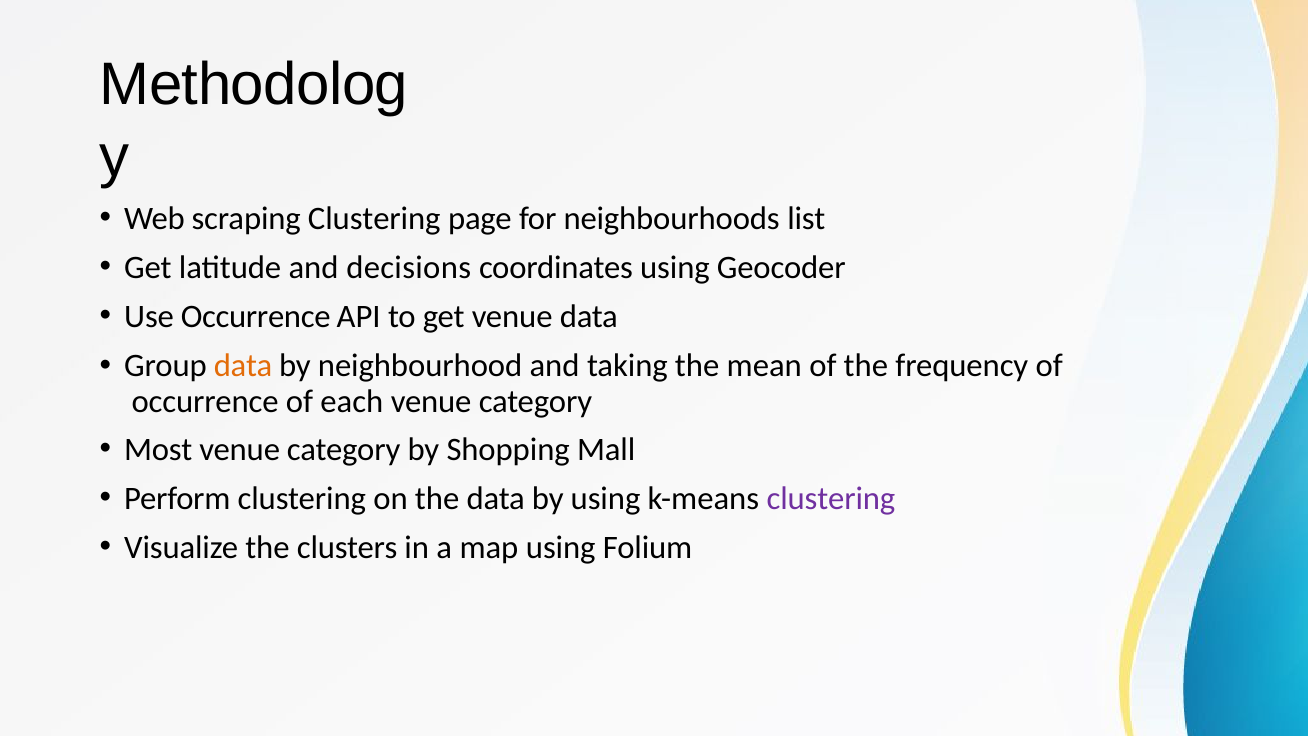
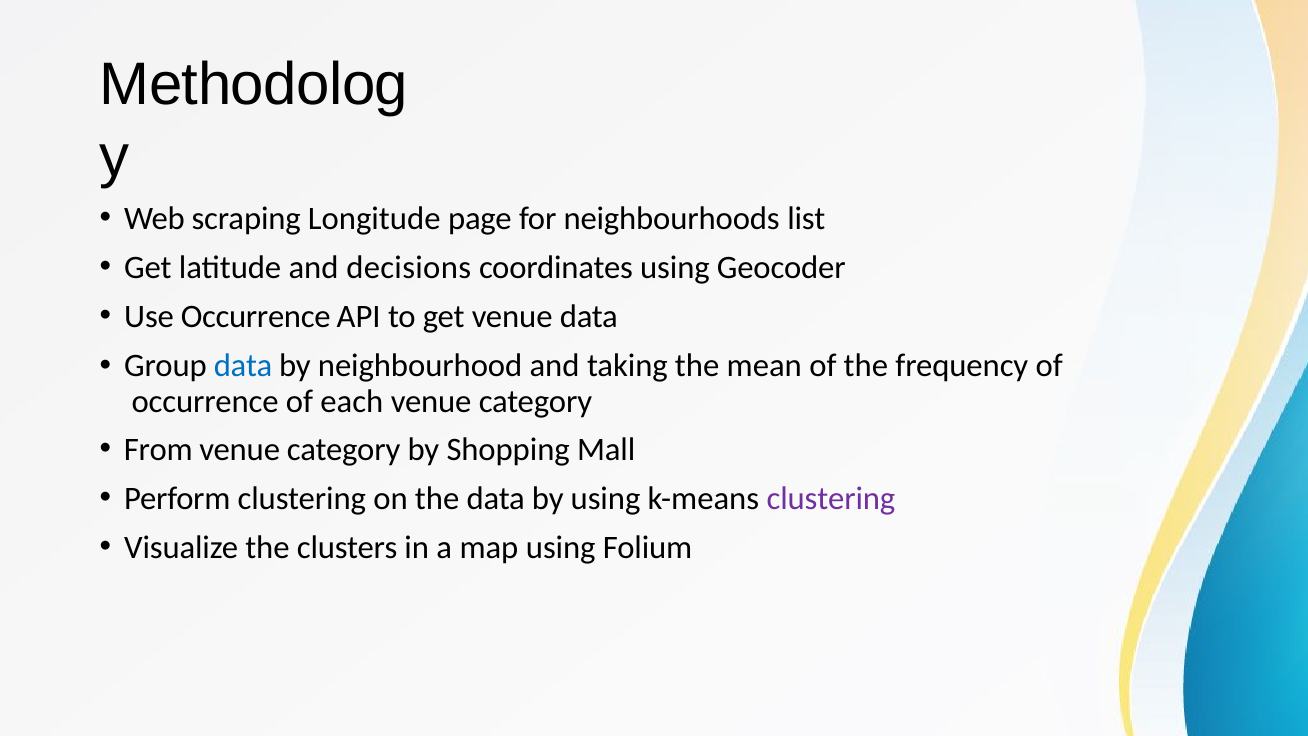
scraping Clustering: Clustering -> Longitude (374, 219)
data colour: orange -> blue (243, 366)
Most: Most -> From (158, 450)
